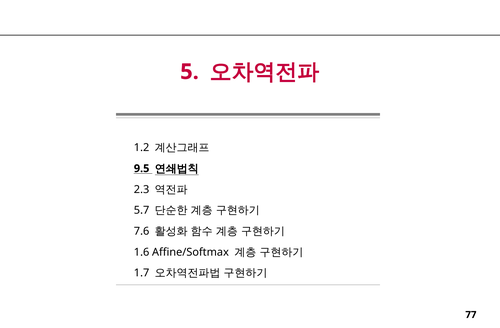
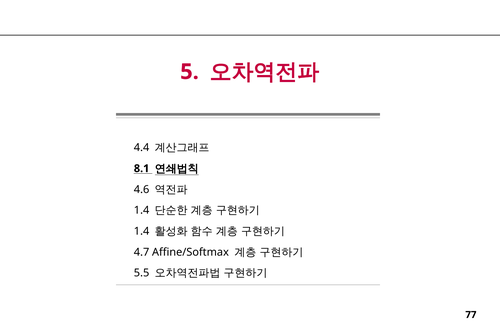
1.2: 1.2 -> 4.4 (142, 148)
9.5: 9.5 -> 8.1 (142, 169)
2.3: 2.3 -> 4.6 (142, 190)
5.7: 5.7 -> 1.4 (142, 211)
7.6: 7.6 -> 1.4 (142, 232)
1.6: 1.6 -> 4.7 (142, 252)
1.7: 1.7 -> 5.5 (142, 273)
